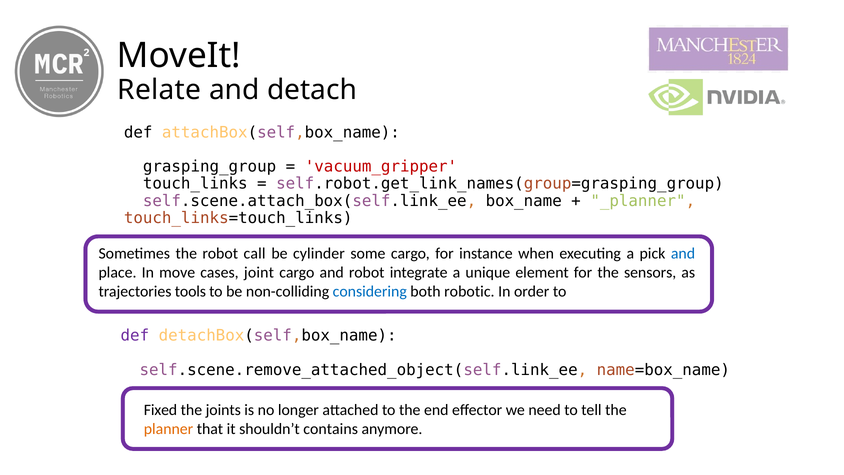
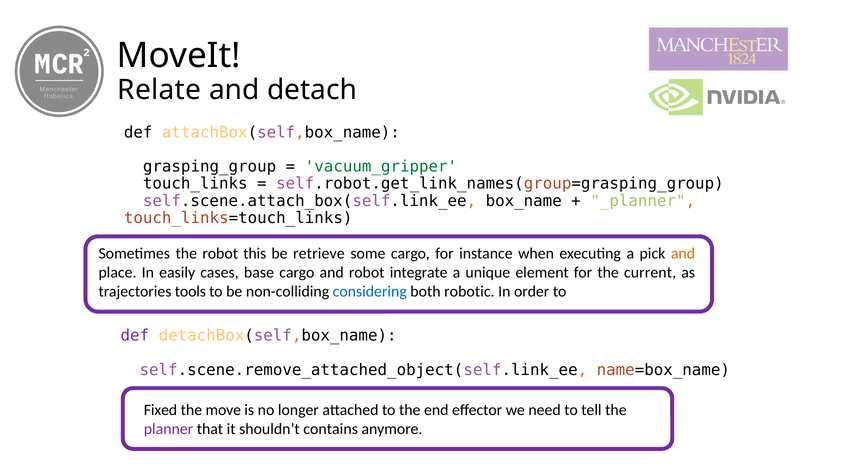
vacuum_gripper colour: red -> green (381, 167)
call: call -> this (255, 253)
cylinder: cylinder -> retrieve (319, 253)
and colour: blue -> orange (683, 253)
move: move -> easily (177, 272)
joint: joint -> base (259, 272)
sensors: sensors -> current (650, 272)
joints: joints -> move (223, 410)
planner colour: orange -> purple (168, 429)
